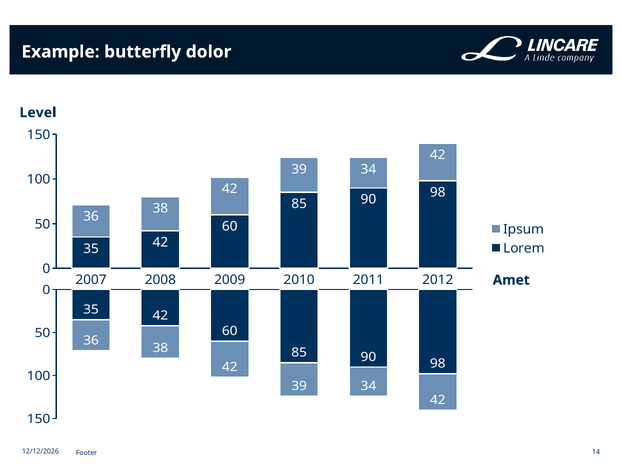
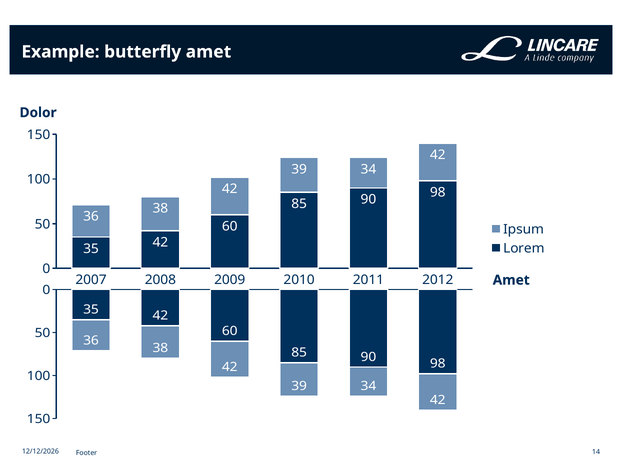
butterfly dolor: dolor -> amet (209, 52)
Level: Level -> Dolor (38, 112)
